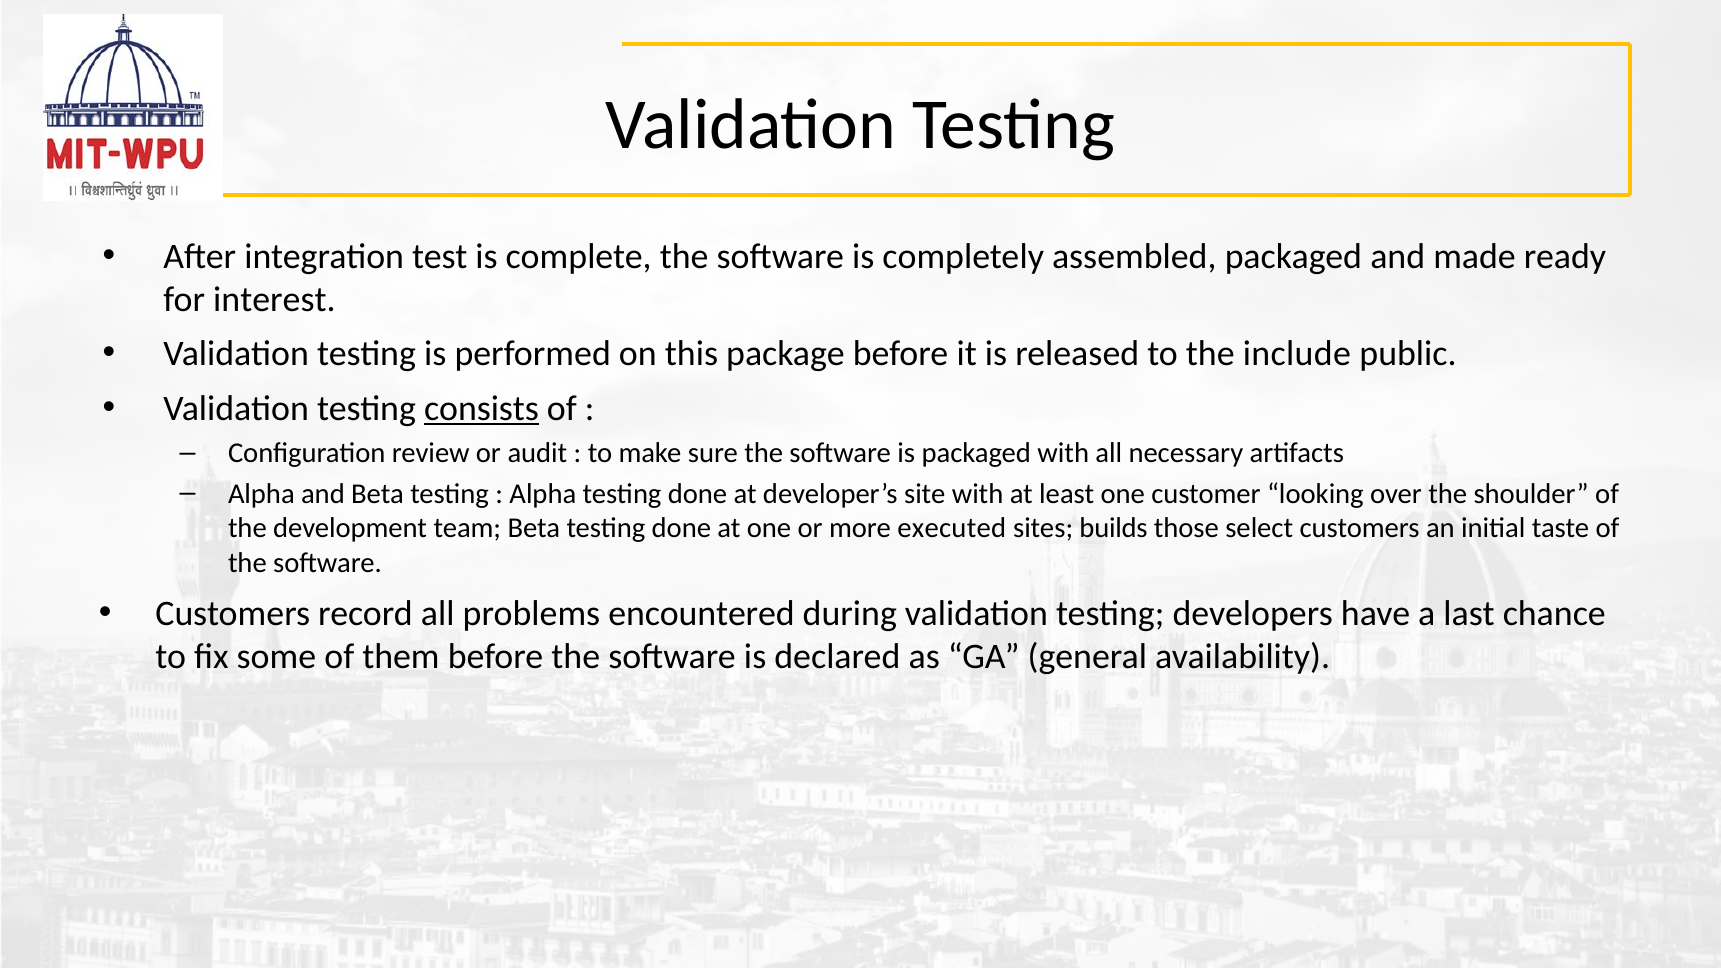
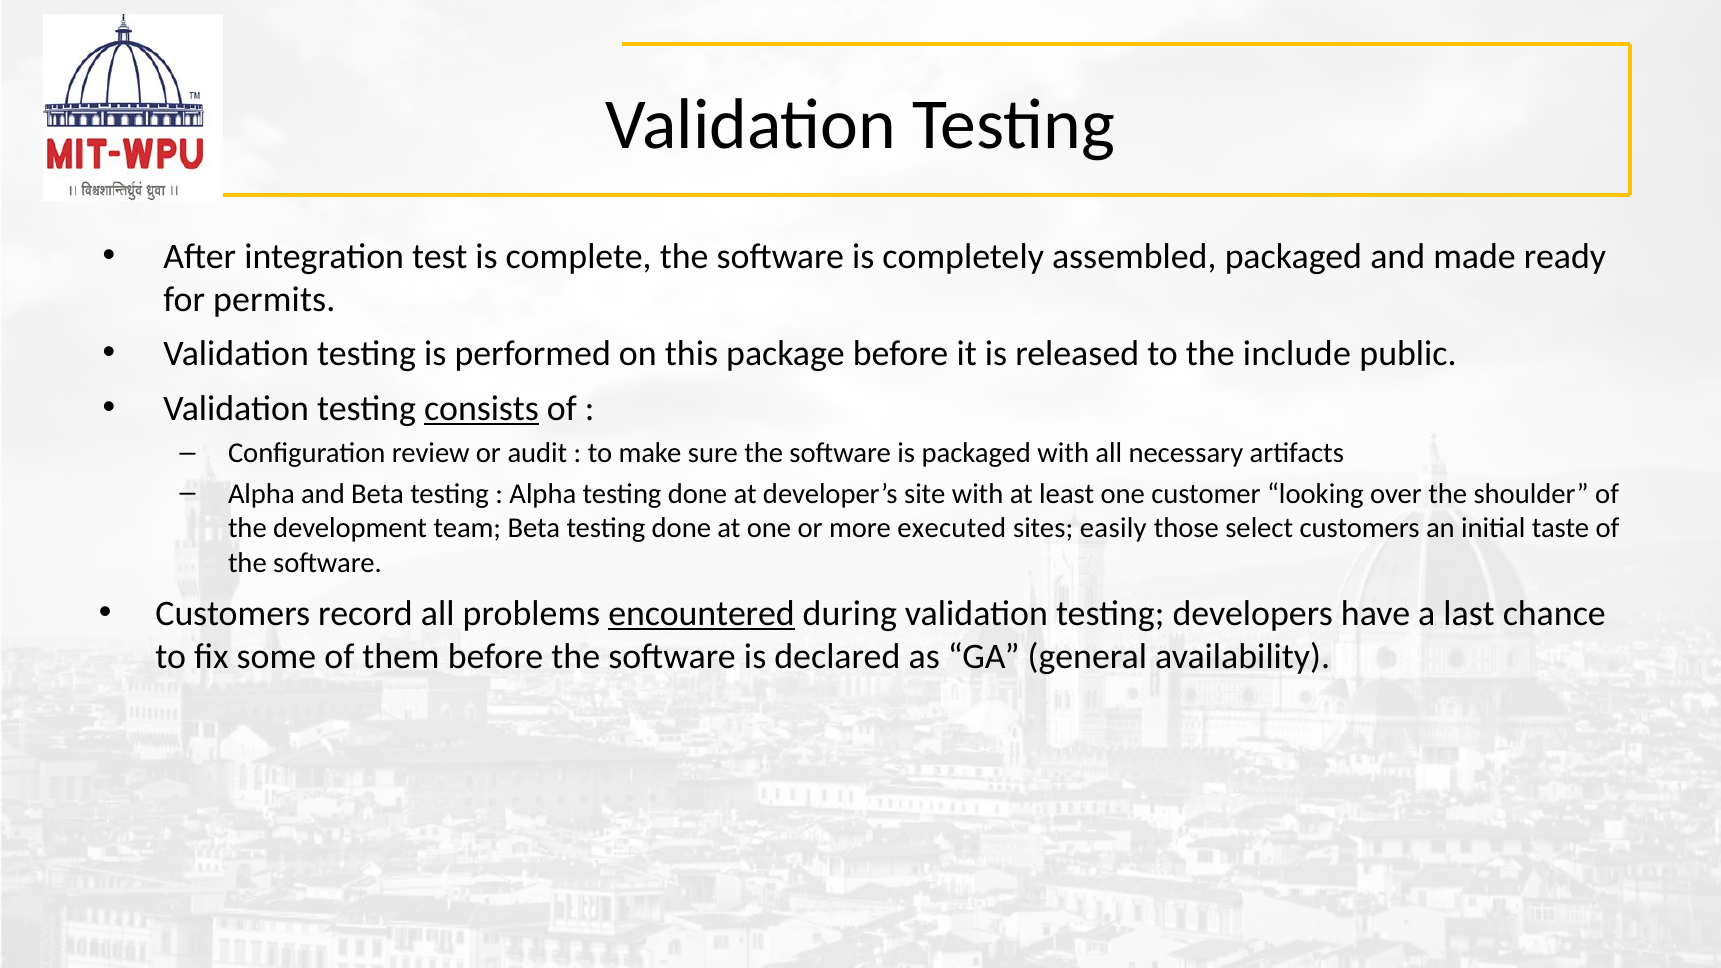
interest: interest -> permits (274, 300)
builds: builds -> easily (1113, 528)
encountered underline: none -> present (701, 614)
